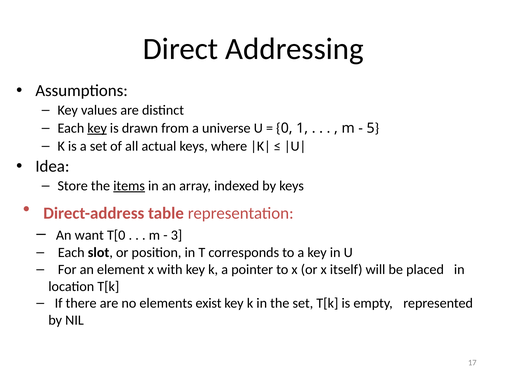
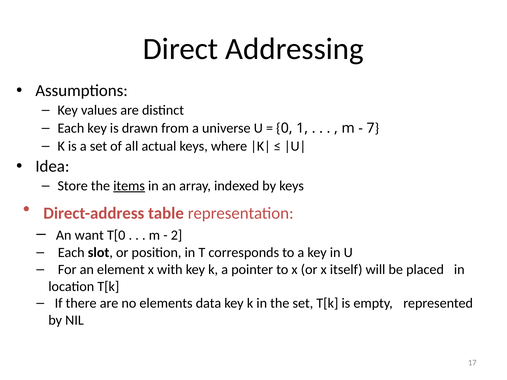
key underline: present -> none (97, 128)
5: 5 -> 7 (371, 128)
3: 3 -> 2 (176, 235)
exist: exist -> data (209, 304)
